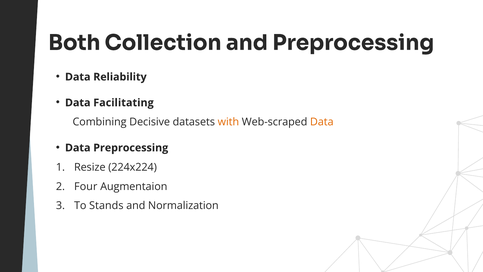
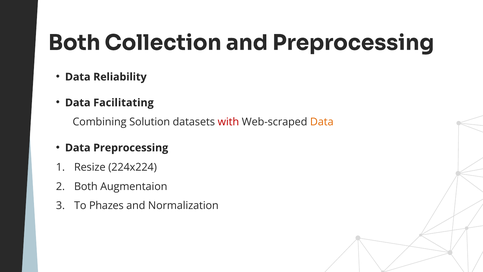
Decisive: Decisive -> Solution (150, 122)
with colour: orange -> red (228, 122)
Four: Four -> Both (86, 186)
Stands: Stands -> Phazes (106, 206)
